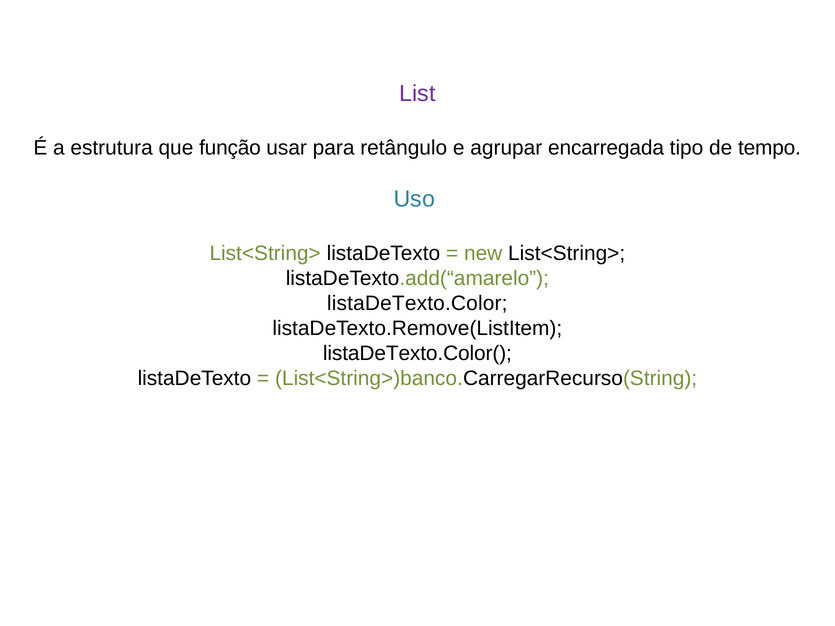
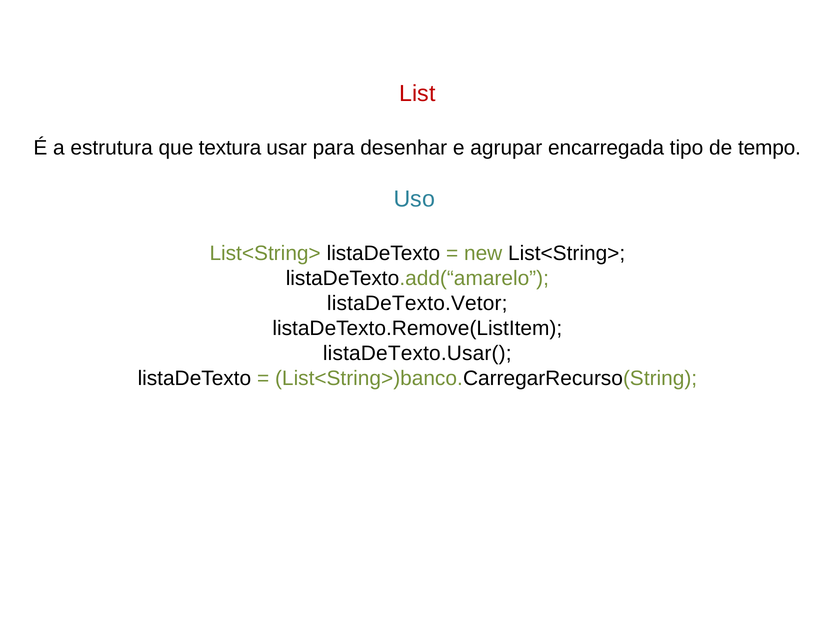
List colour: purple -> red (417, 94)
função: função -> textura (230, 148)
retângulo: retângulo -> desenhar (404, 148)
listaDeTexto.Color: listaDeTexto.Color -> listaDeTexto.Vetor (417, 304)
listaDeTexto.Color(: listaDeTexto.Color( -> listaDeTexto.Usar( (417, 354)
